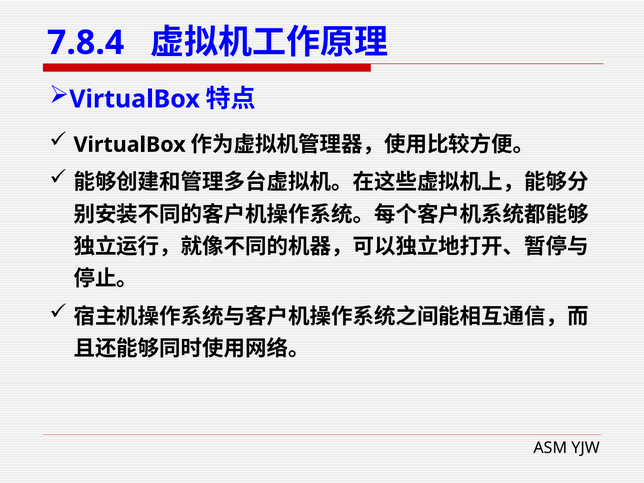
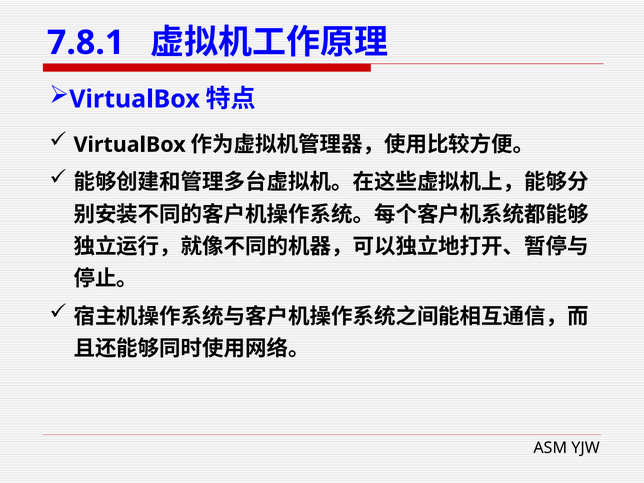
7.8.4: 7.8.4 -> 7.8.1 (86, 43)
